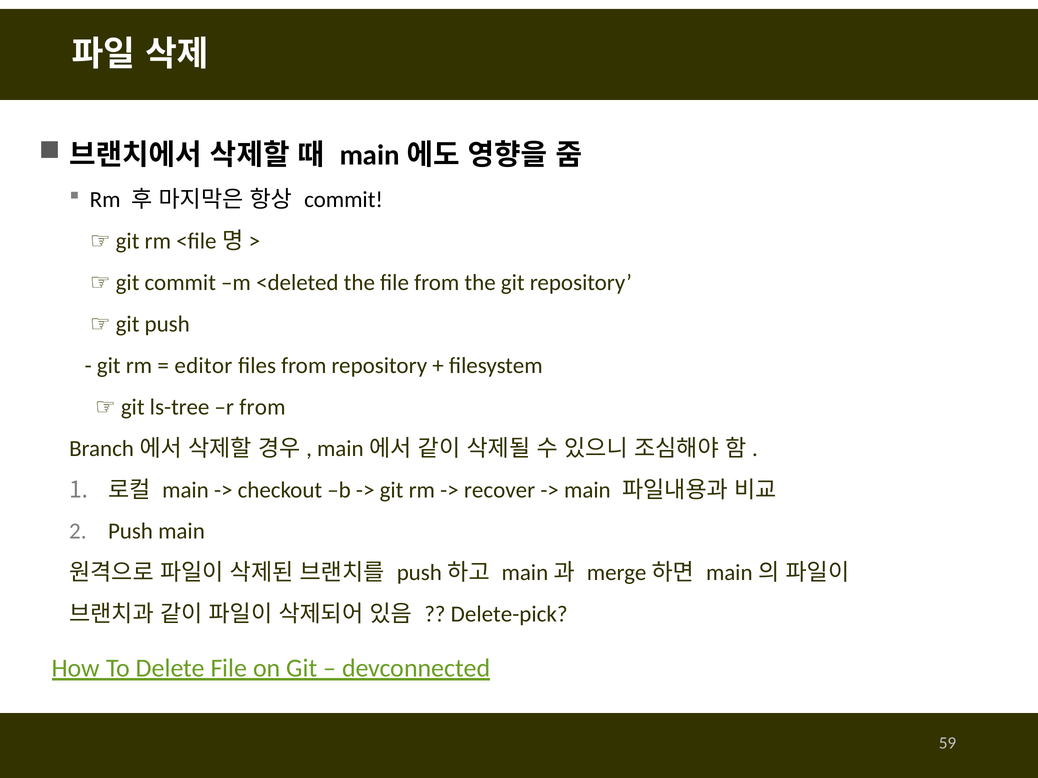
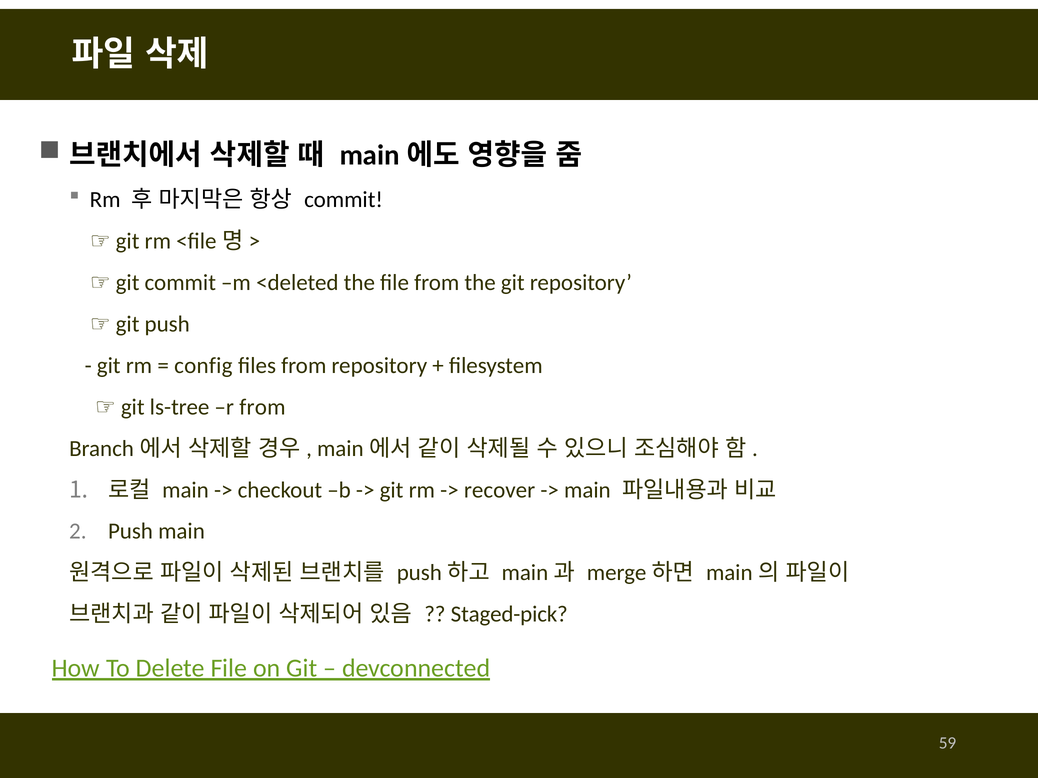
editor: editor -> config (203, 366)
Delete-pick: Delete-pick -> Staged-pick (509, 615)
